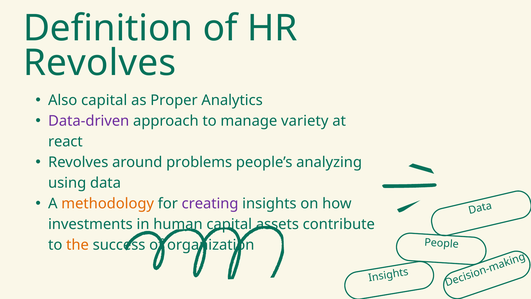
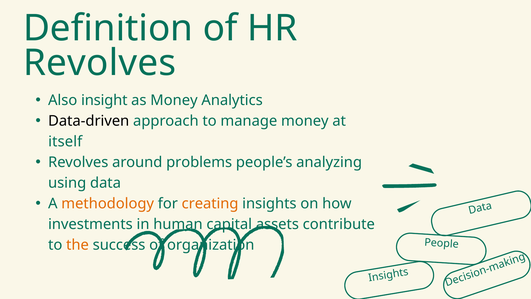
Also capital: capital -> insight (104, 100)
as Proper: Proper -> Money (174, 100)
Data-driven colour: purple -> black (89, 121)
manage variety: variety -> money (305, 121)
react: react -> itself (65, 141)
creating colour: purple -> orange (210, 203)
